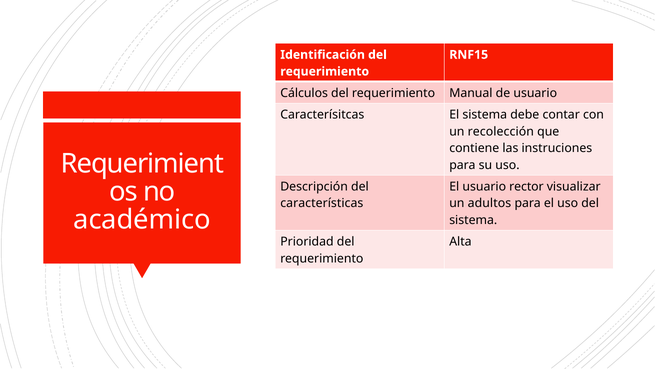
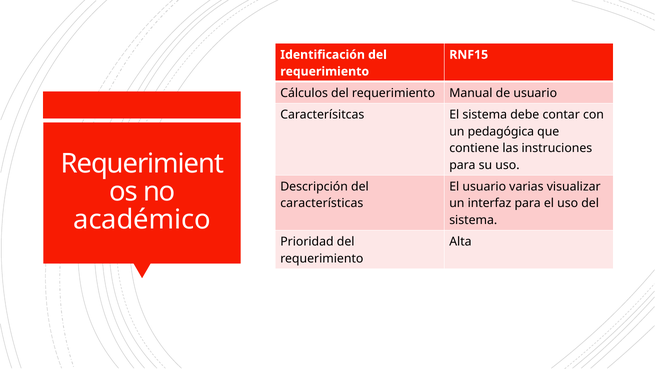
recolección: recolección -> pedagógica (501, 132)
rector: rector -> varias (526, 187)
adultos: adultos -> interfaz (490, 203)
